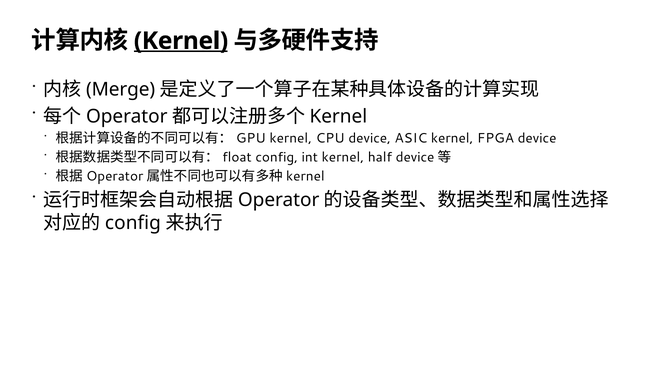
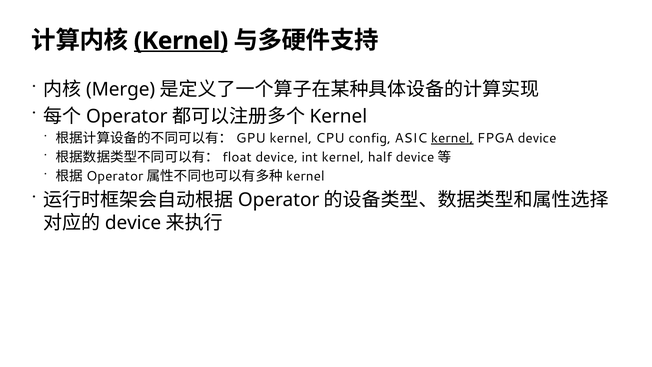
CPU device: device -> config (370, 138)
kernel underline: none -> present (452, 138)
config: config -> device (277, 157)
config: config -> device (133, 223)
